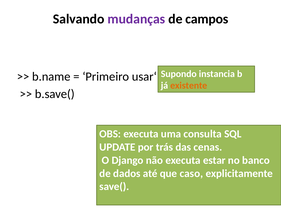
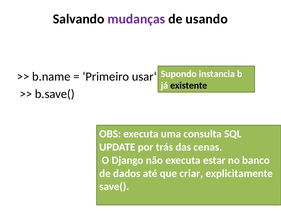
campos: campos -> usando (207, 19)
existente colour: orange -> black (189, 85)
caso: caso -> criar (191, 173)
